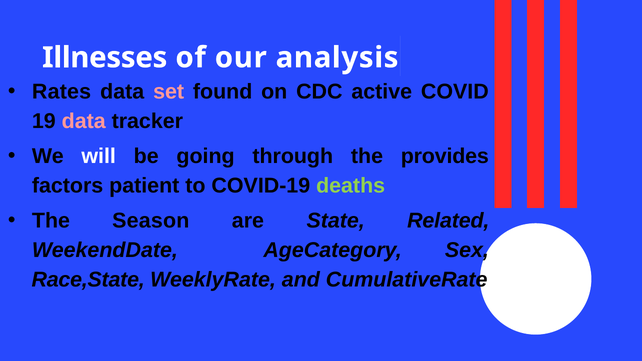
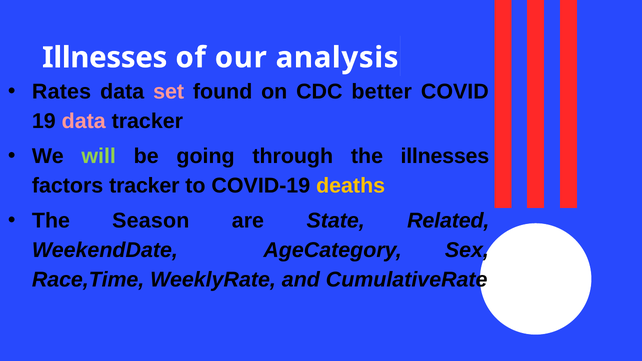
active: active -> better (382, 92)
will colour: white -> light green (99, 156)
the provides: provides -> illnesses (445, 156)
factors patient: patient -> tracker (144, 186)
deaths colour: light green -> yellow (351, 186)
Race,State: Race,State -> Race,Time (88, 280)
